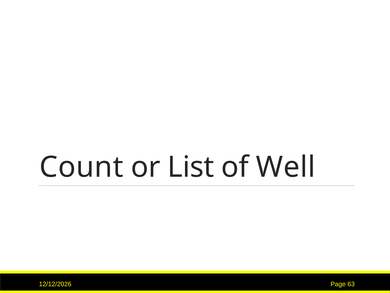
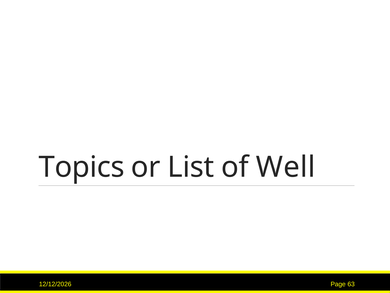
Count: Count -> Topics (82, 167)
